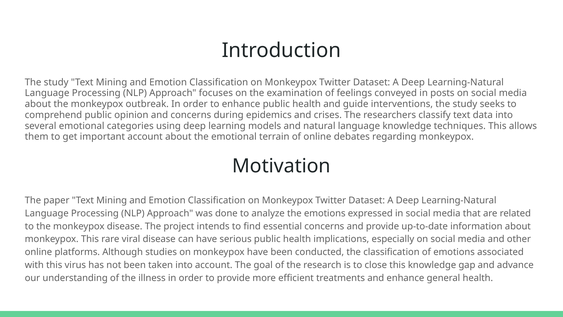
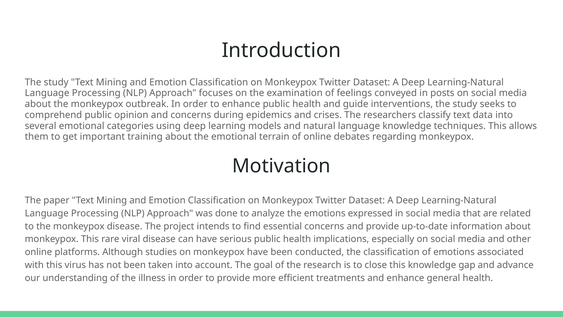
important account: account -> training (145, 137)
